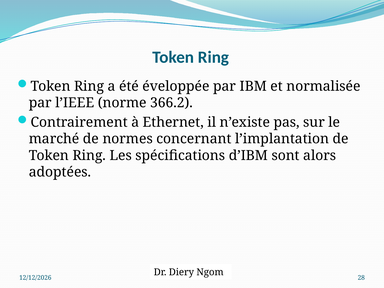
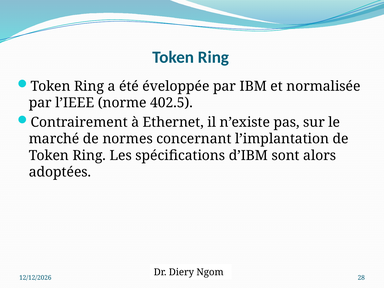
366.2: 366.2 -> 402.5 (172, 103)
